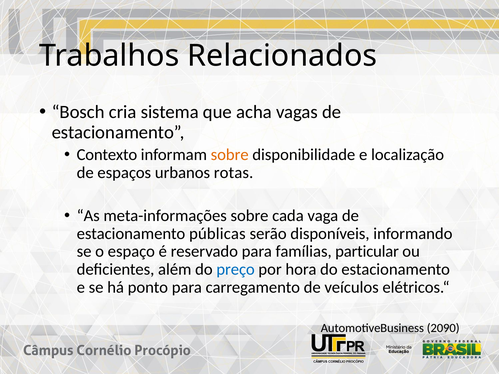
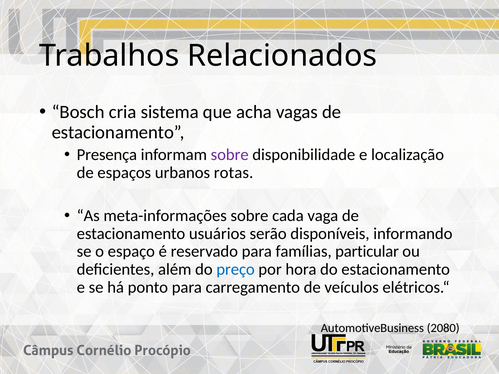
Contexto: Contexto -> Presença (107, 155)
sobre colour: orange -> purple (230, 155)
públicas: públicas -> usuários (217, 234)
2090: 2090 -> 2080 (443, 328)
